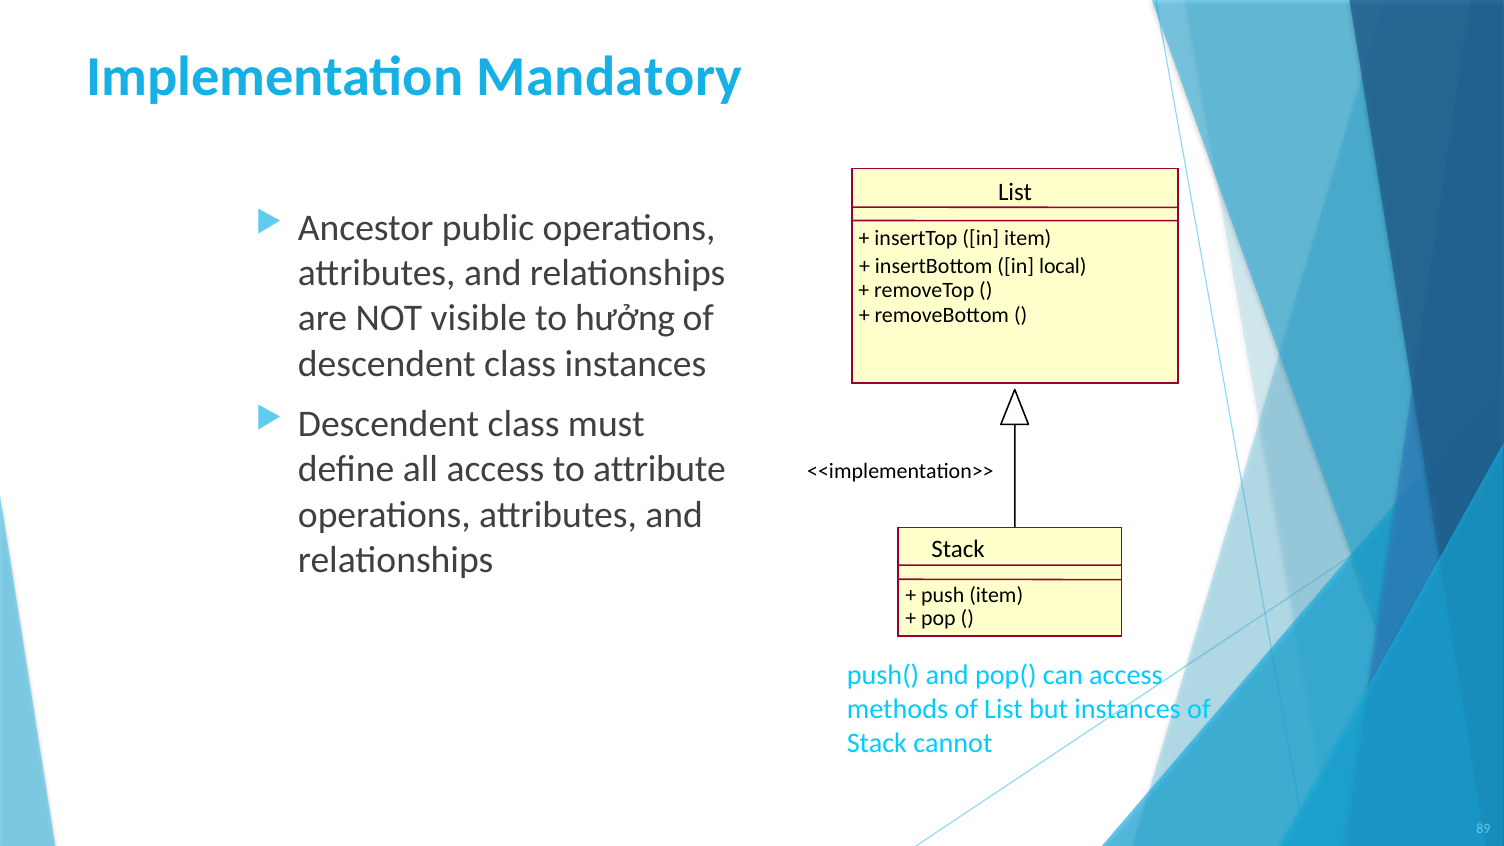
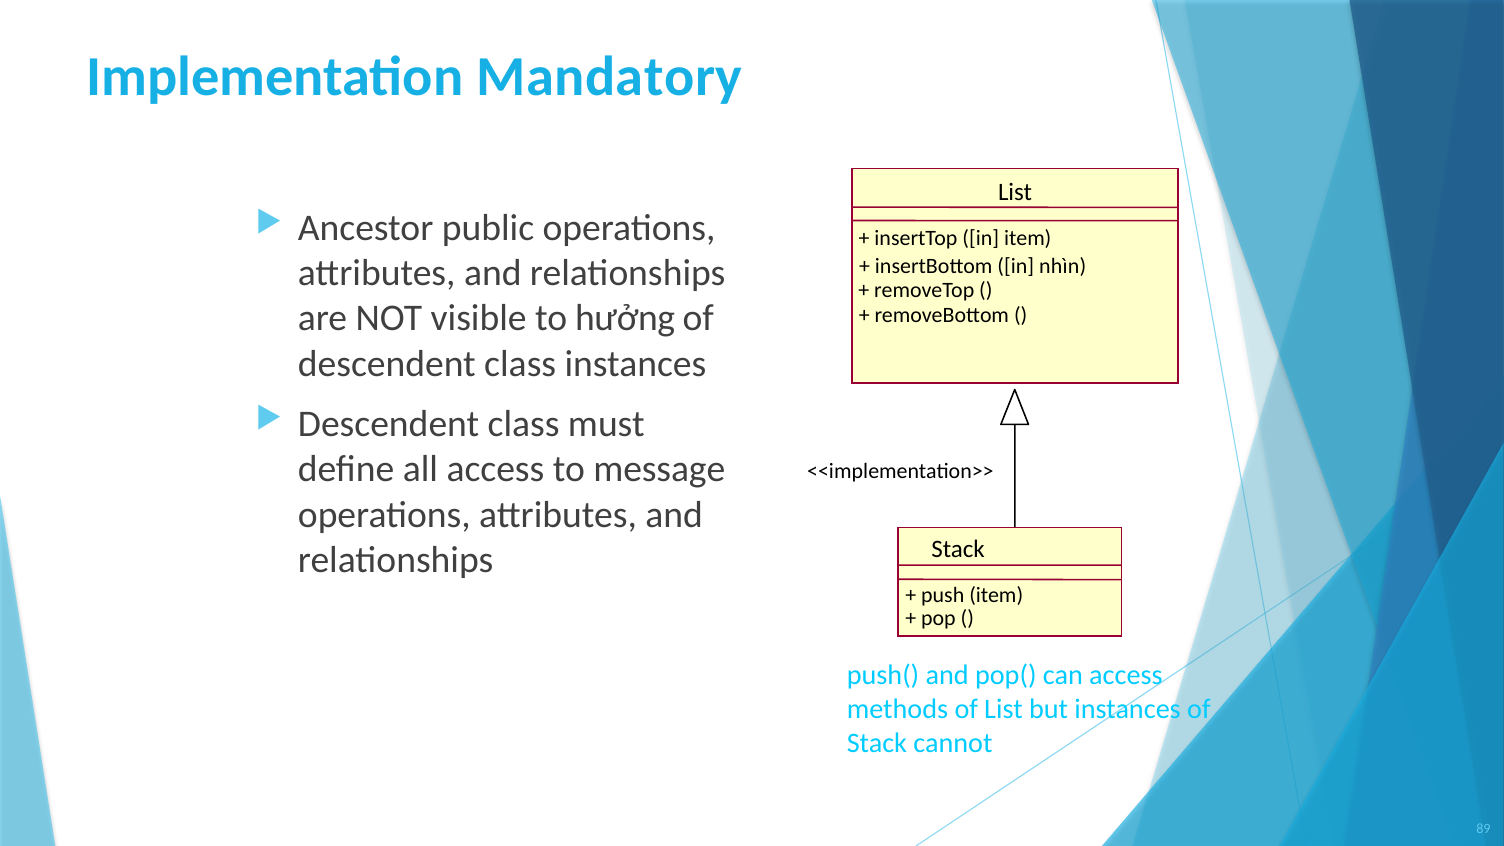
local: local -> nhìn (1063, 266)
attribute: attribute -> message (659, 470)
